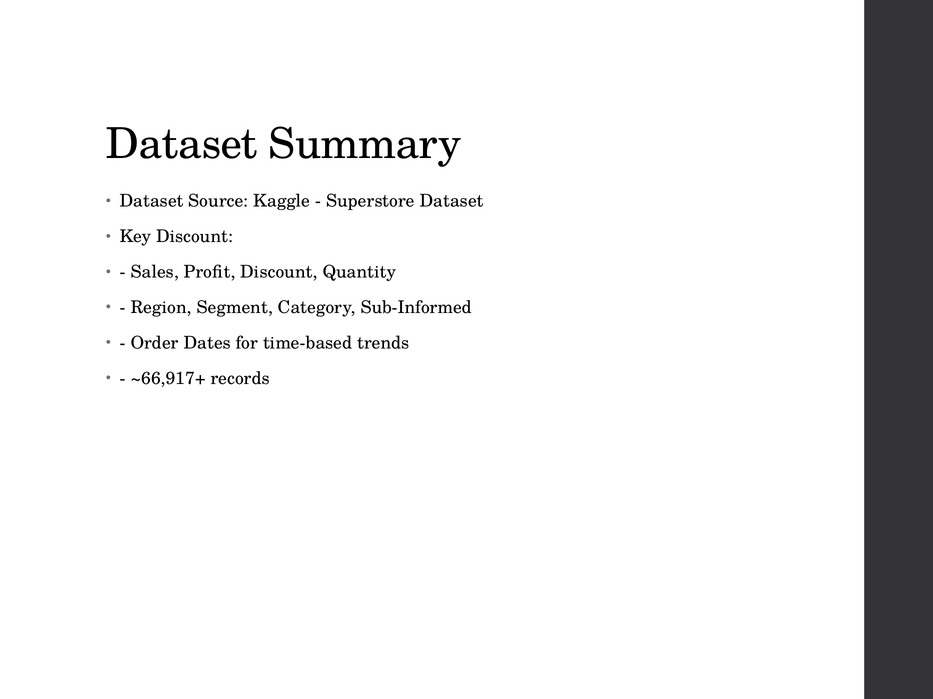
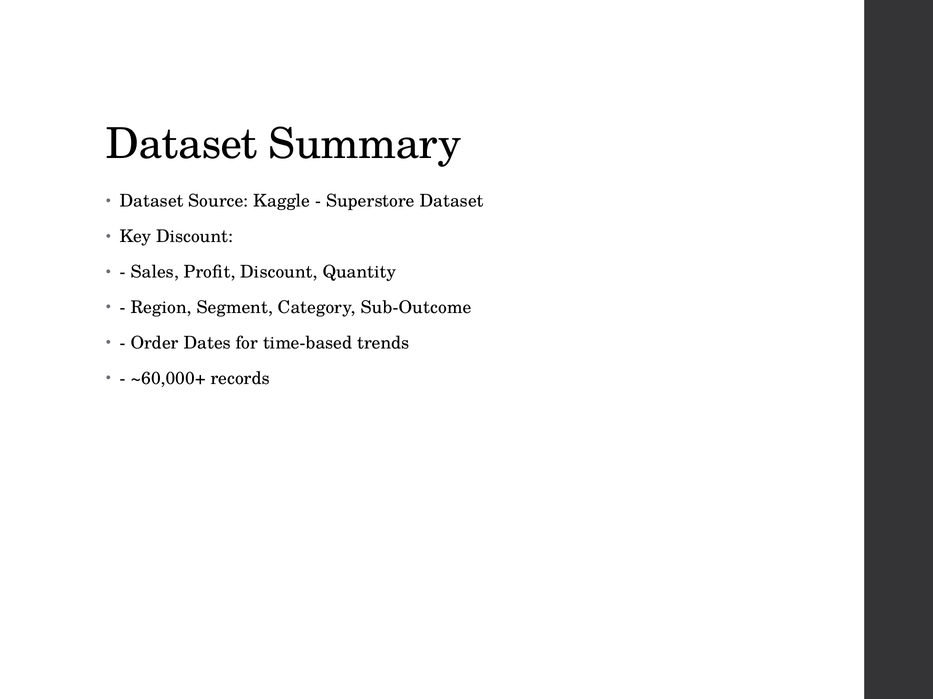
Sub-Informed: Sub-Informed -> Sub-Outcome (416, 308)
~66,917+: ~66,917+ -> ~60,000+ (168, 379)
